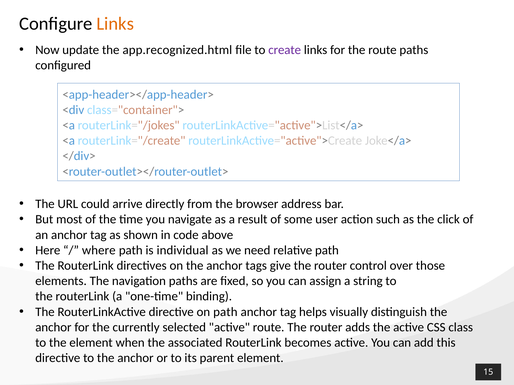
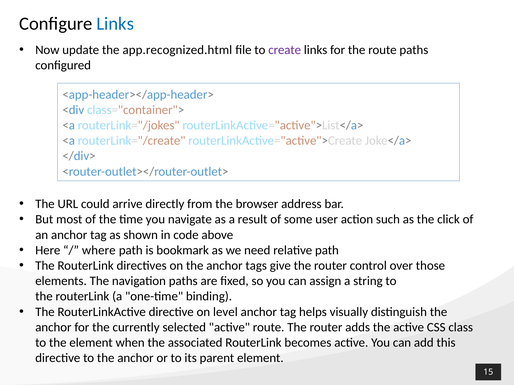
Links colour: orange -> blue (115, 24)
individual: individual -> bookmark (183, 251)
on path: path -> level (225, 312)
